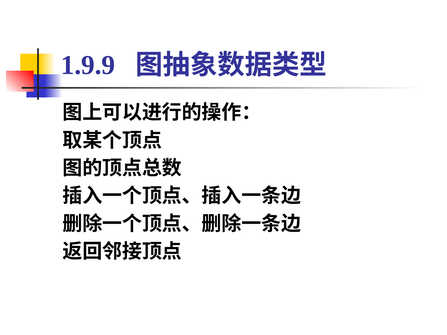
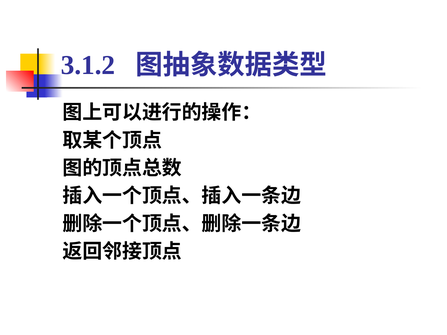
1.9.9: 1.9.9 -> 3.1.2 (88, 65)
